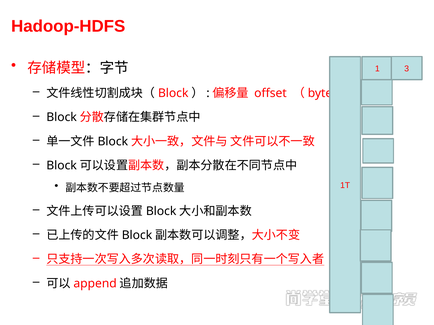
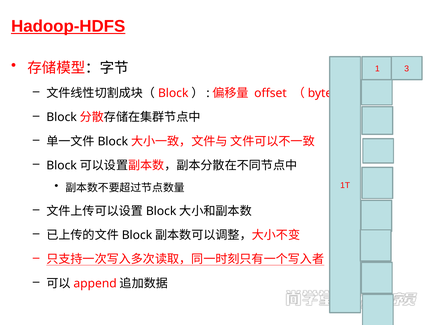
Hadoop-HDFS underline: none -> present (68, 26)
